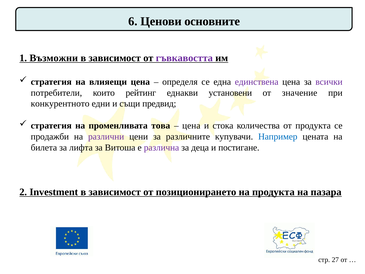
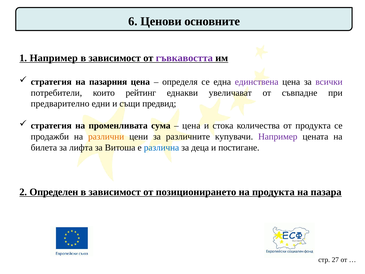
1 Възможни: Възможни -> Например (54, 58)
влияещи: влияещи -> пазарния (108, 82)
установени: установени -> увеличават (230, 93)
значение: значение -> съвпадне (300, 93)
конкурентното: конкурентното -> предварително (60, 104)
това: това -> сума (161, 126)
различни colour: purple -> orange (106, 136)
Например colour: blue -> purple (278, 136)
различна colour: purple -> blue (162, 147)
Investment: Investment -> Определен (54, 192)
